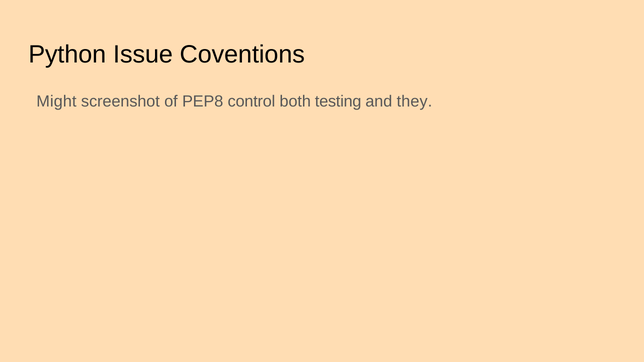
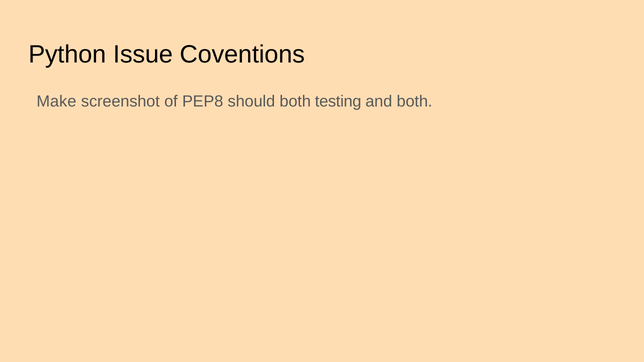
Might: Might -> Make (56, 101)
control: control -> should (251, 101)
and they: they -> both (415, 101)
